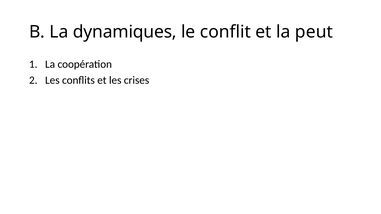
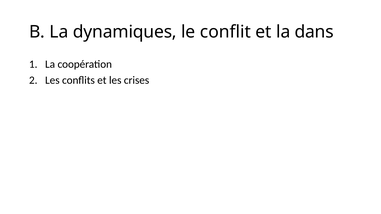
peut: peut -> dans (314, 32)
